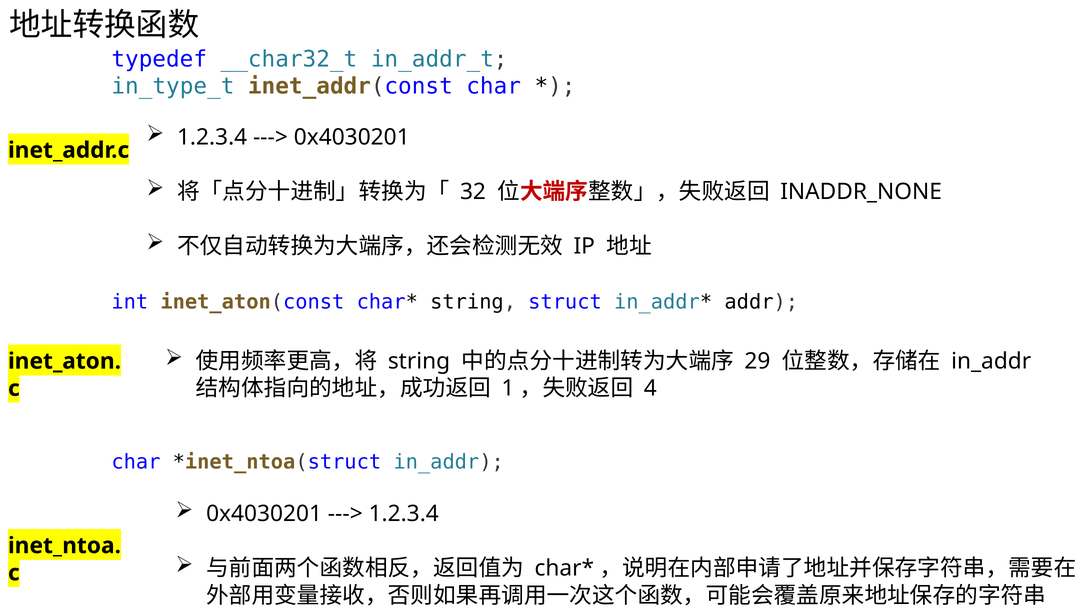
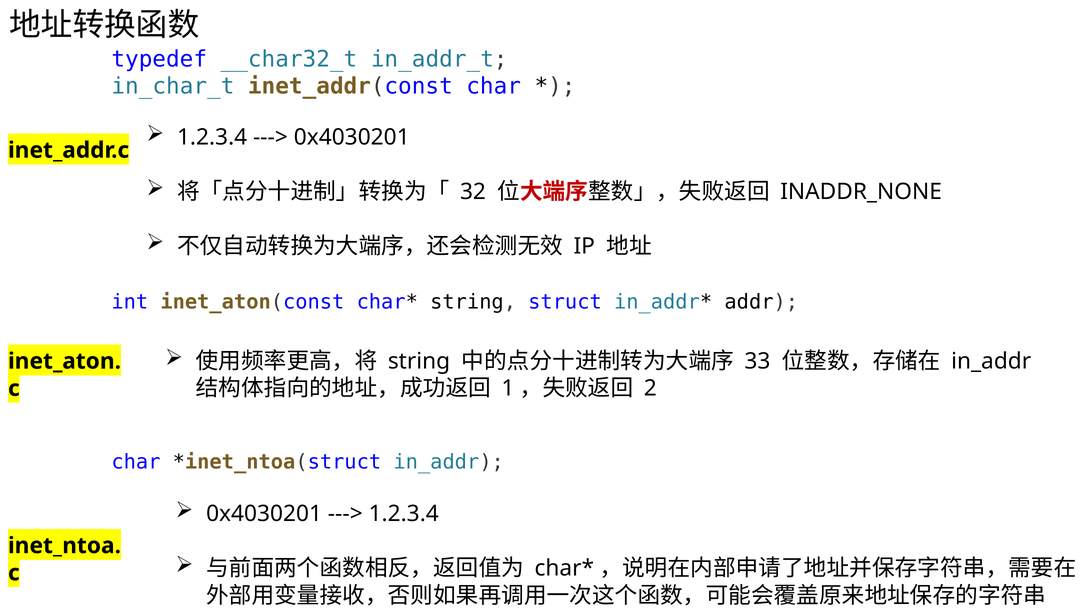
in_type_t: in_type_t -> in_char_t (173, 86)
29: 29 -> 33 (757, 361)
4: 4 -> 2 (650, 388)
